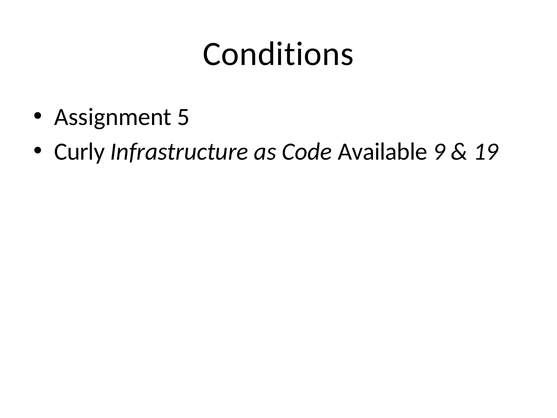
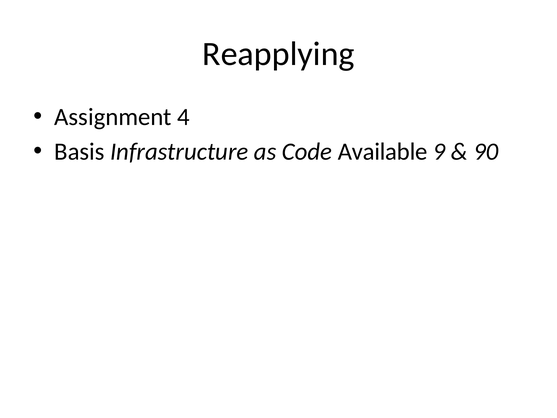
Conditions: Conditions -> Reapplying (278, 54)
5: 5 -> 4 (183, 117)
Curly: Curly -> Basis (79, 152)
19: 19 -> 90 (486, 152)
